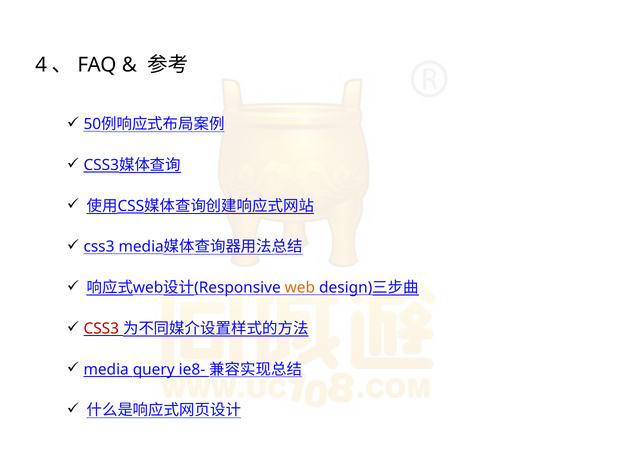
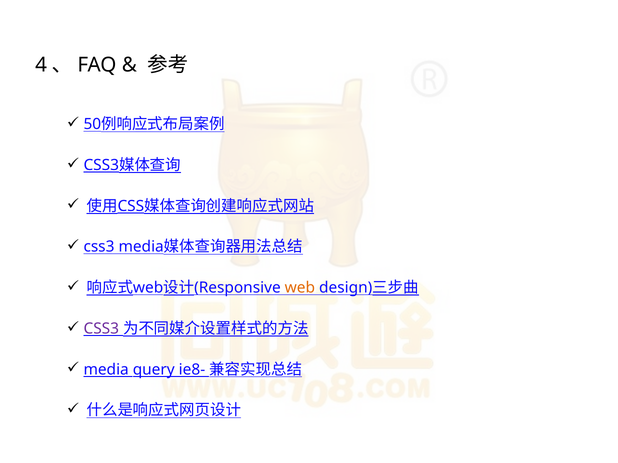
CSS3 colour: red -> purple (101, 329)
